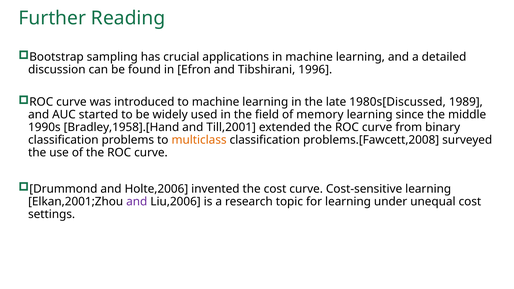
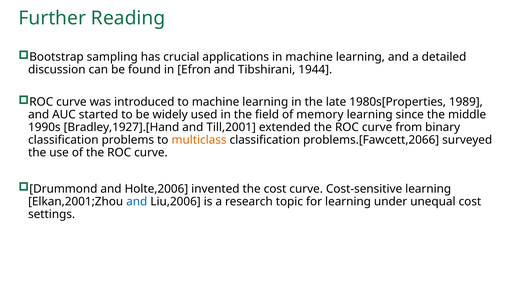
1996: 1996 -> 1944 (315, 70)
1980s[Discussed: 1980s[Discussed -> 1980s[Properties (398, 102)
Bradley,1958].[Hand: Bradley,1958].[Hand -> Bradley,1927].[Hand (121, 127)
problems.[Fawcett,2008: problems.[Fawcett,2008 -> problems.[Fawcett,2066 (371, 140)
and colour: purple -> blue (137, 202)
